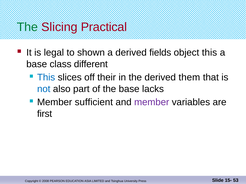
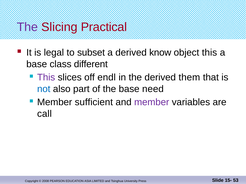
The colour: green -> purple (27, 27)
shown: shown -> subset (91, 53)
fields: fields -> know (160, 53)
This colour: blue -> purple (46, 78)
their: their -> endl (107, 78)
lacks: lacks -> need (153, 89)
first: first -> call (44, 114)
